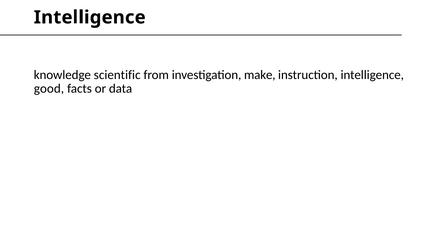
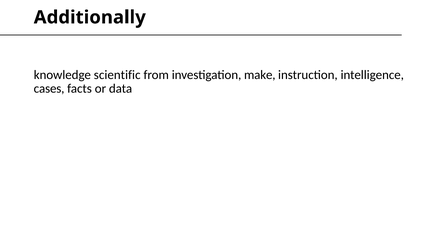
Intelligence: Intelligence -> Additionally (90, 17)
good: good -> cases (49, 89)
